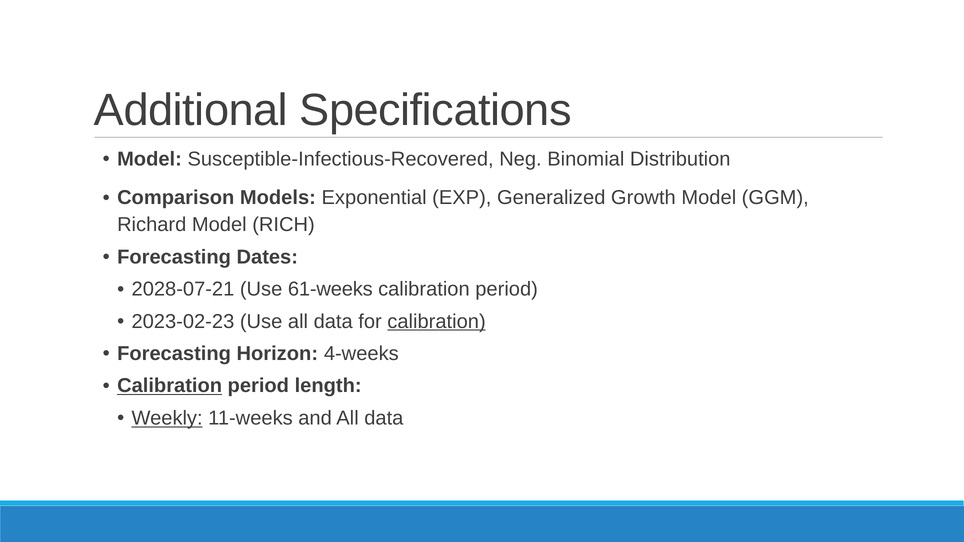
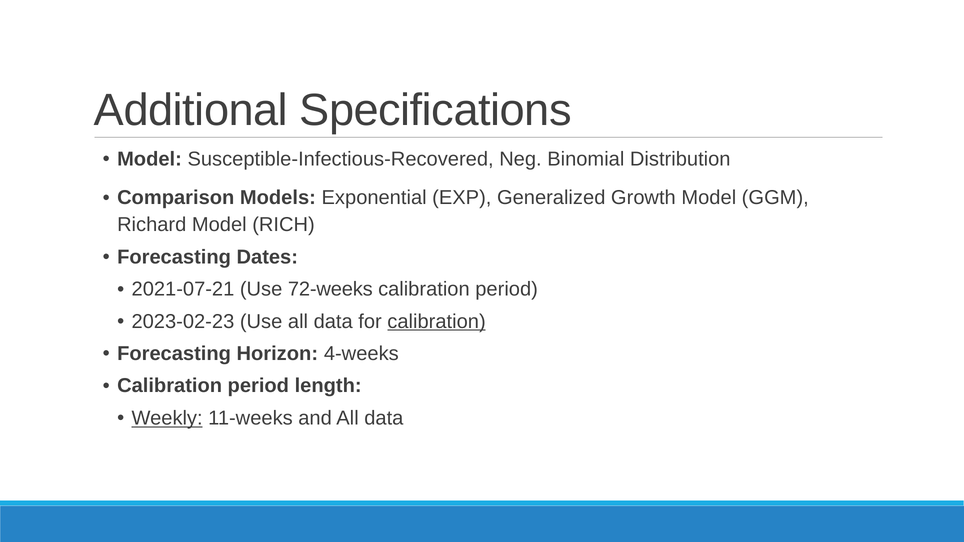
2028-07-21: 2028-07-21 -> 2021-07-21 (183, 289)
61-weeks: 61-weeks -> 72-weeks (330, 289)
Calibration underline: present -> none (170, 386)
